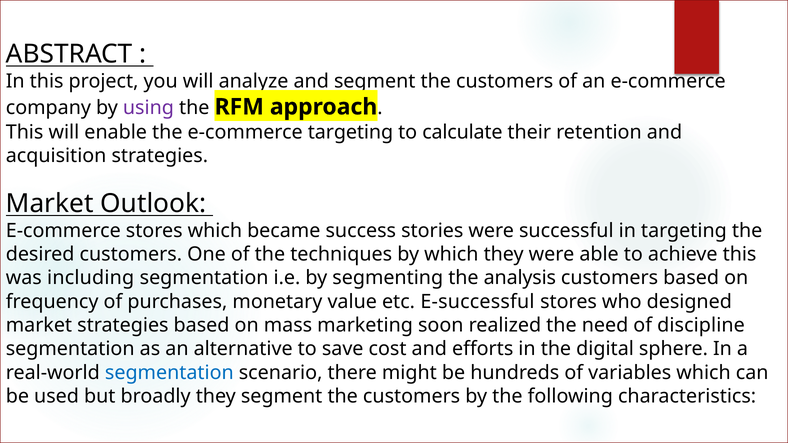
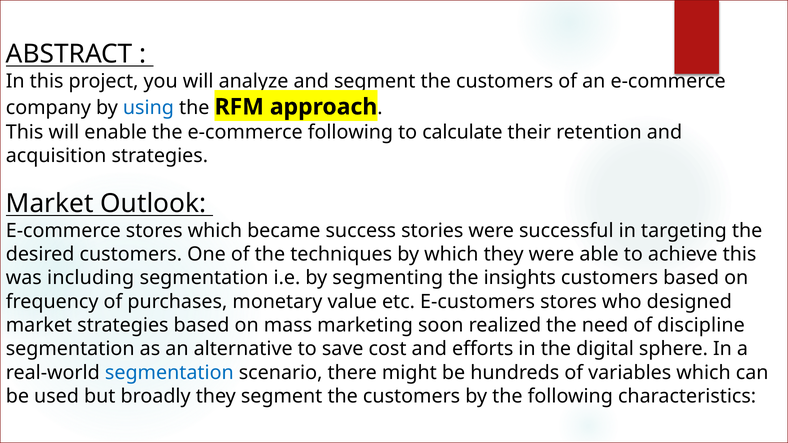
using colour: purple -> blue (148, 108)
e-commerce targeting: targeting -> following (350, 132)
analysis: analysis -> insights (520, 278)
E-successful: E-successful -> E-customers (478, 302)
